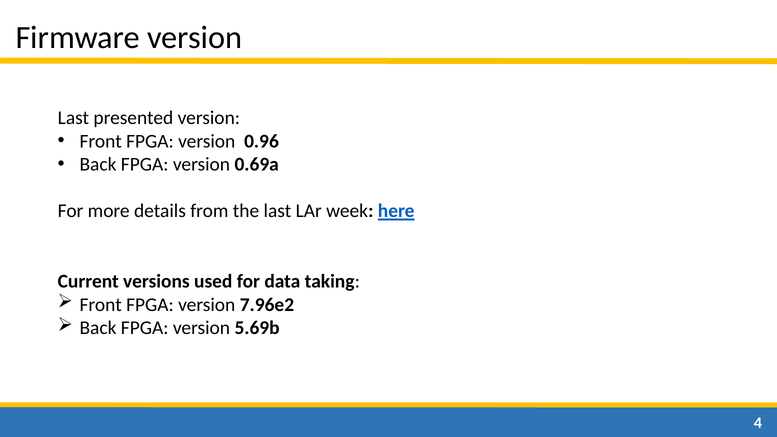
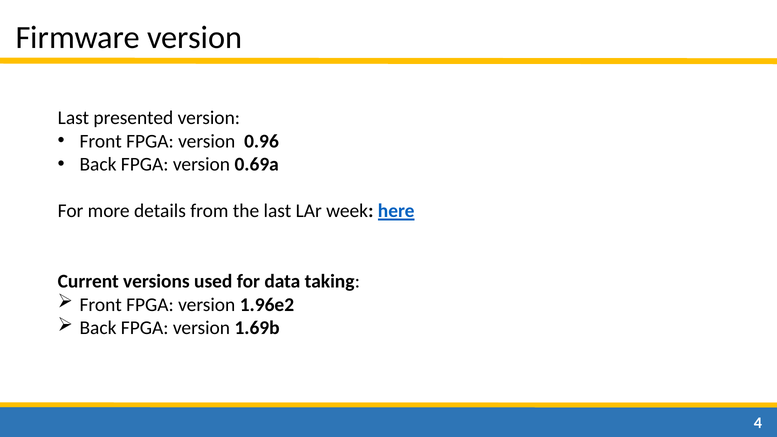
7.96e2: 7.96e2 -> 1.96e2 (267, 305)
5.69b: 5.69b -> 1.69b (257, 328)
